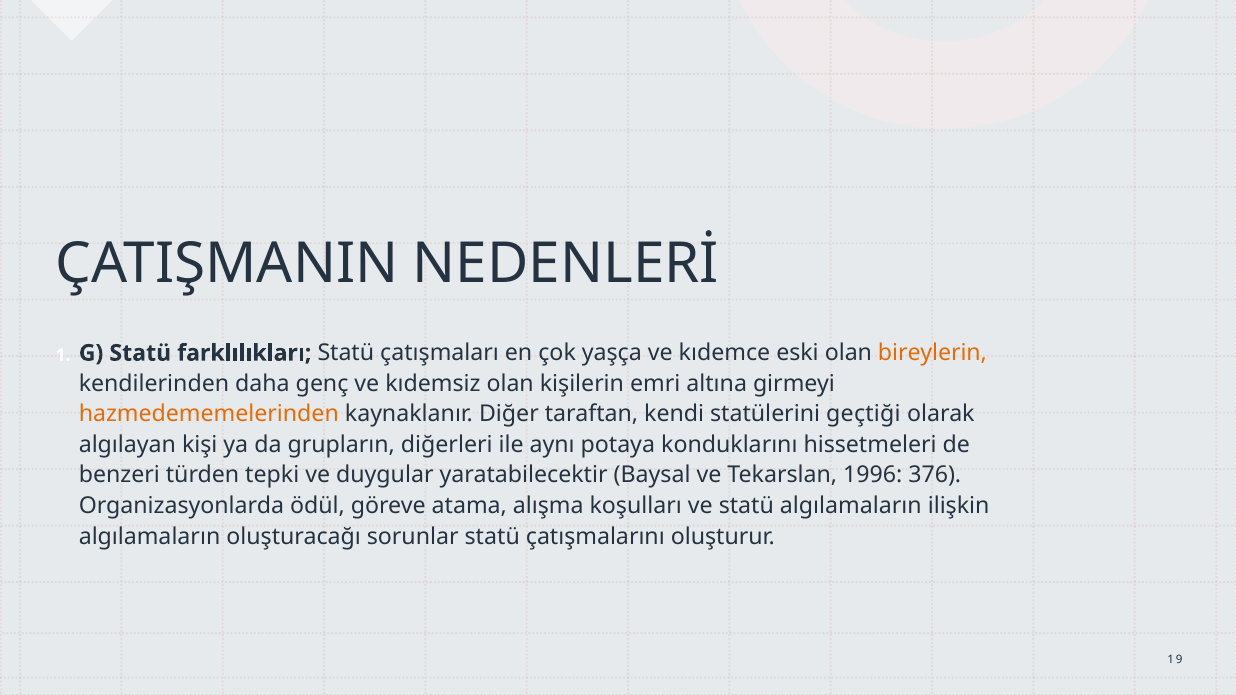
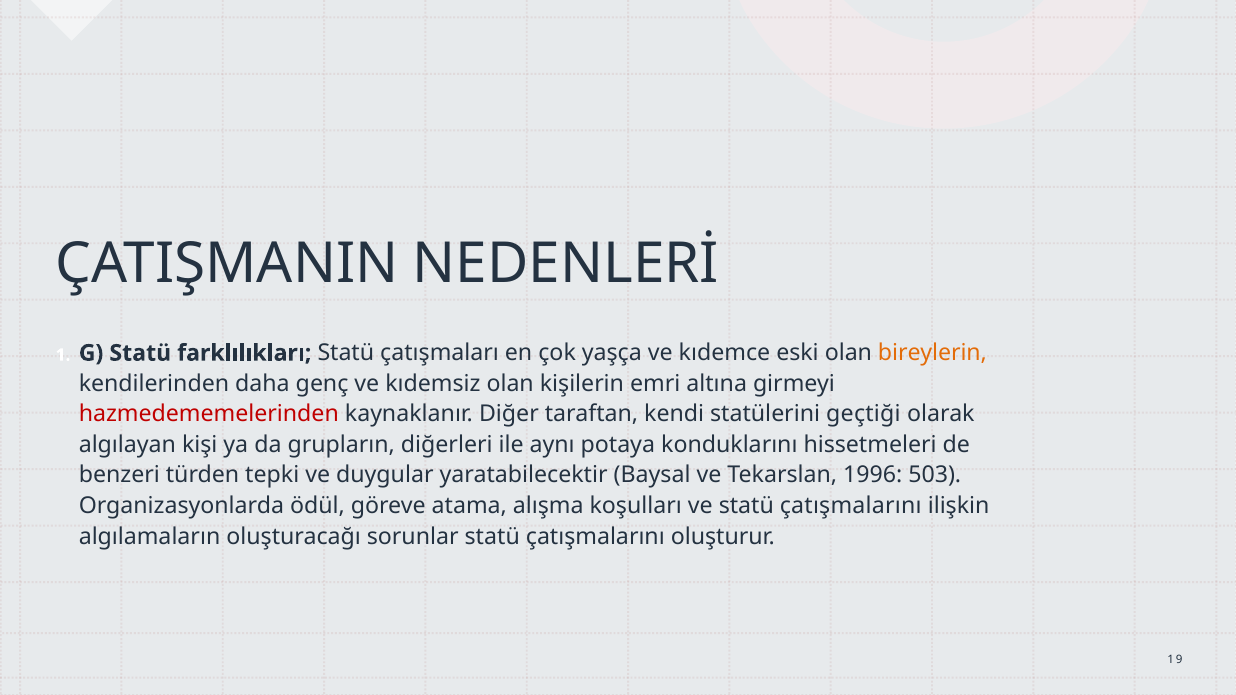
hazmedememelerinden colour: orange -> red (209, 414)
376: 376 -> 503 (935, 476)
ve statü algılamaların: algılamaların -> çatışmalarını (851, 506)
